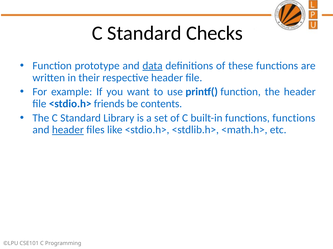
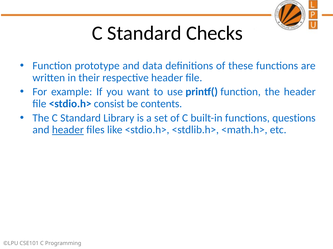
data underline: present -> none (152, 66)
friends: friends -> consist (109, 104)
functions functions: functions -> questions (294, 118)
